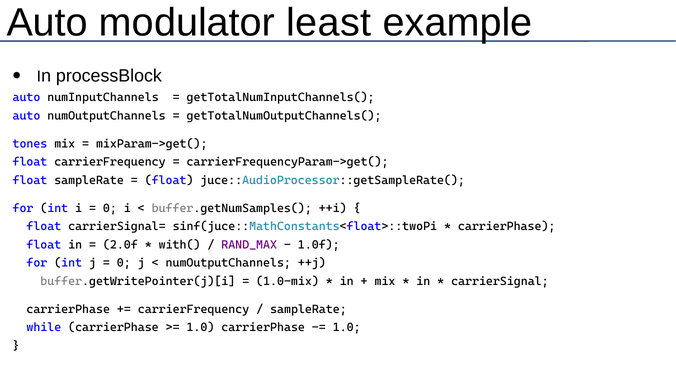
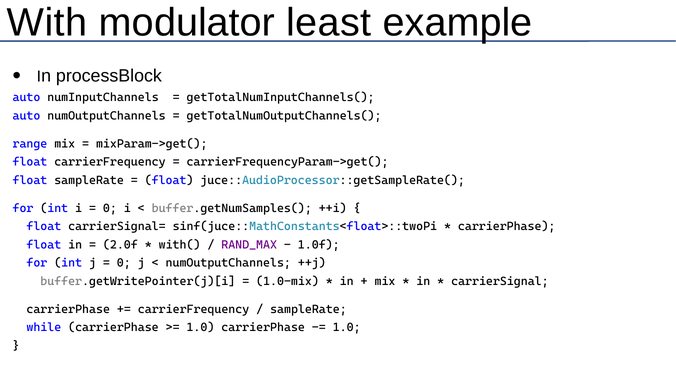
Auto: Auto -> With (47, 23)
tones: tones -> range (30, 144)
